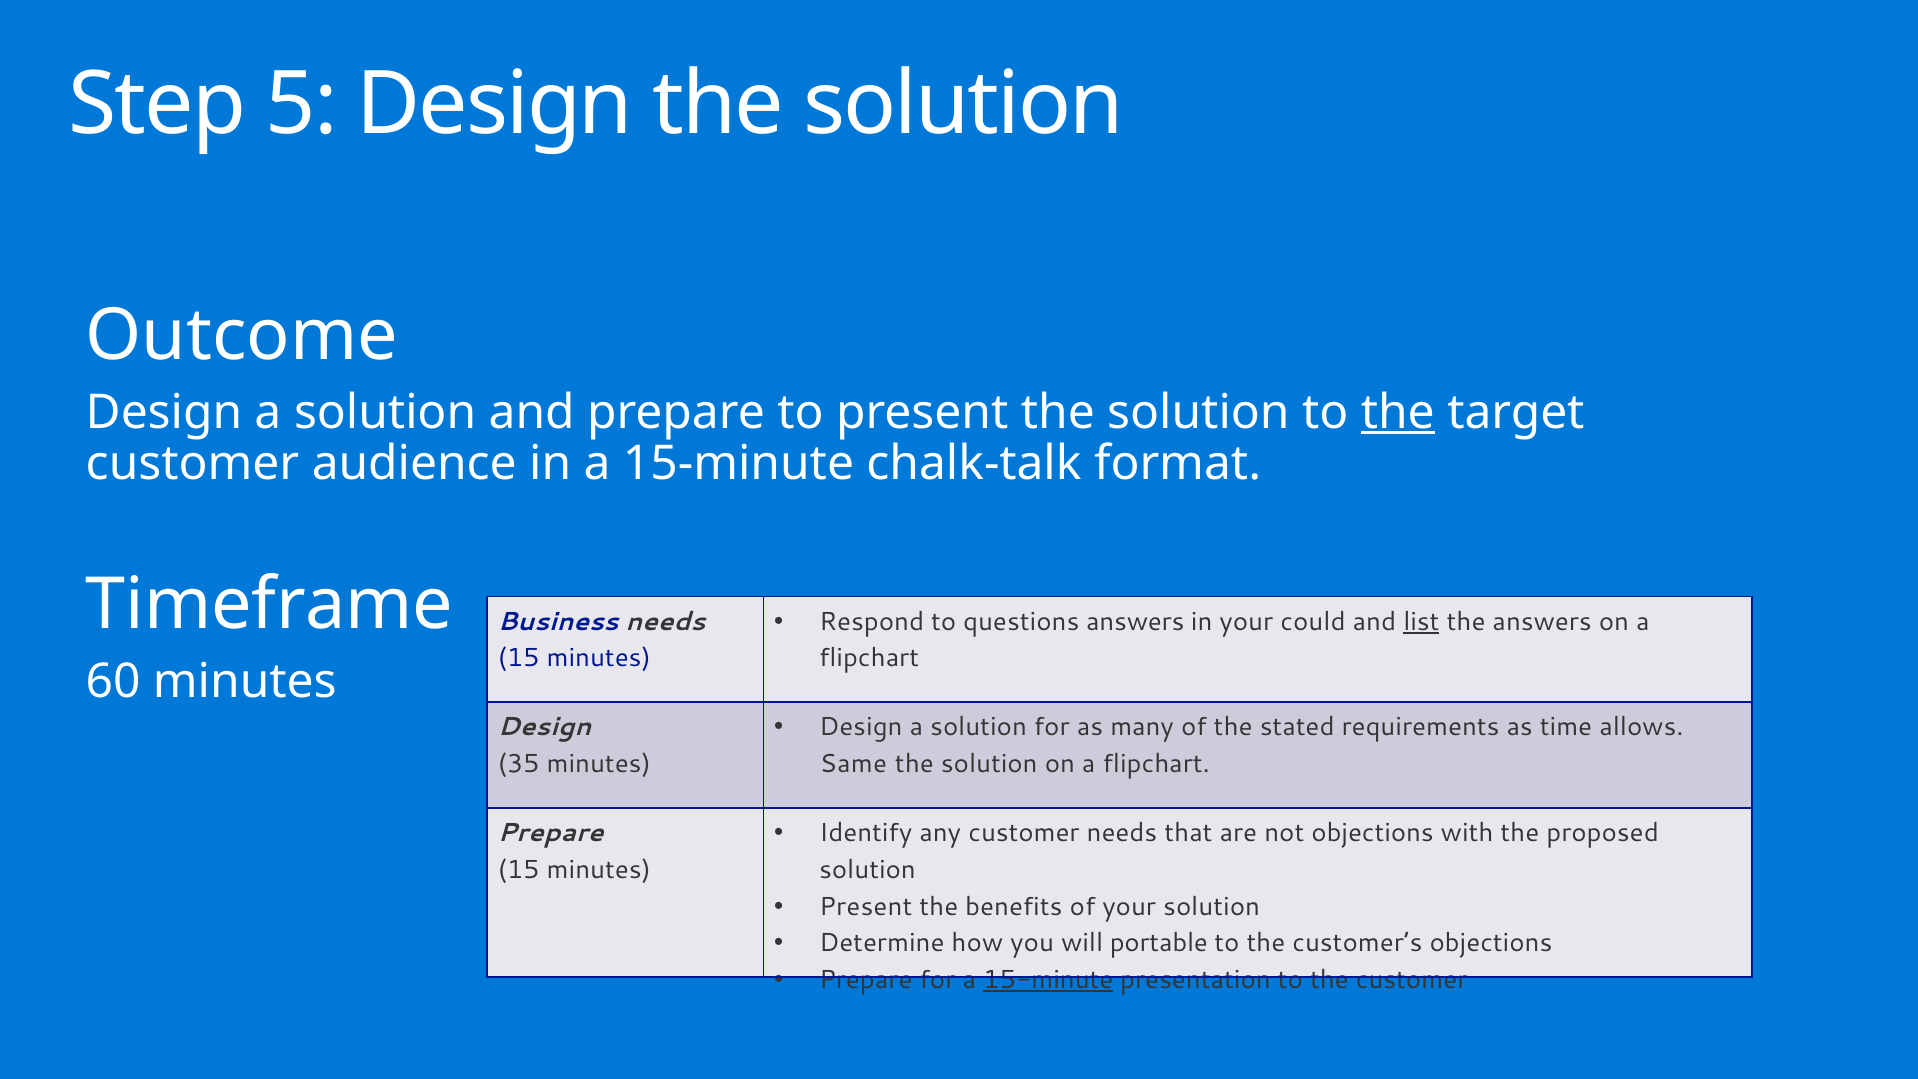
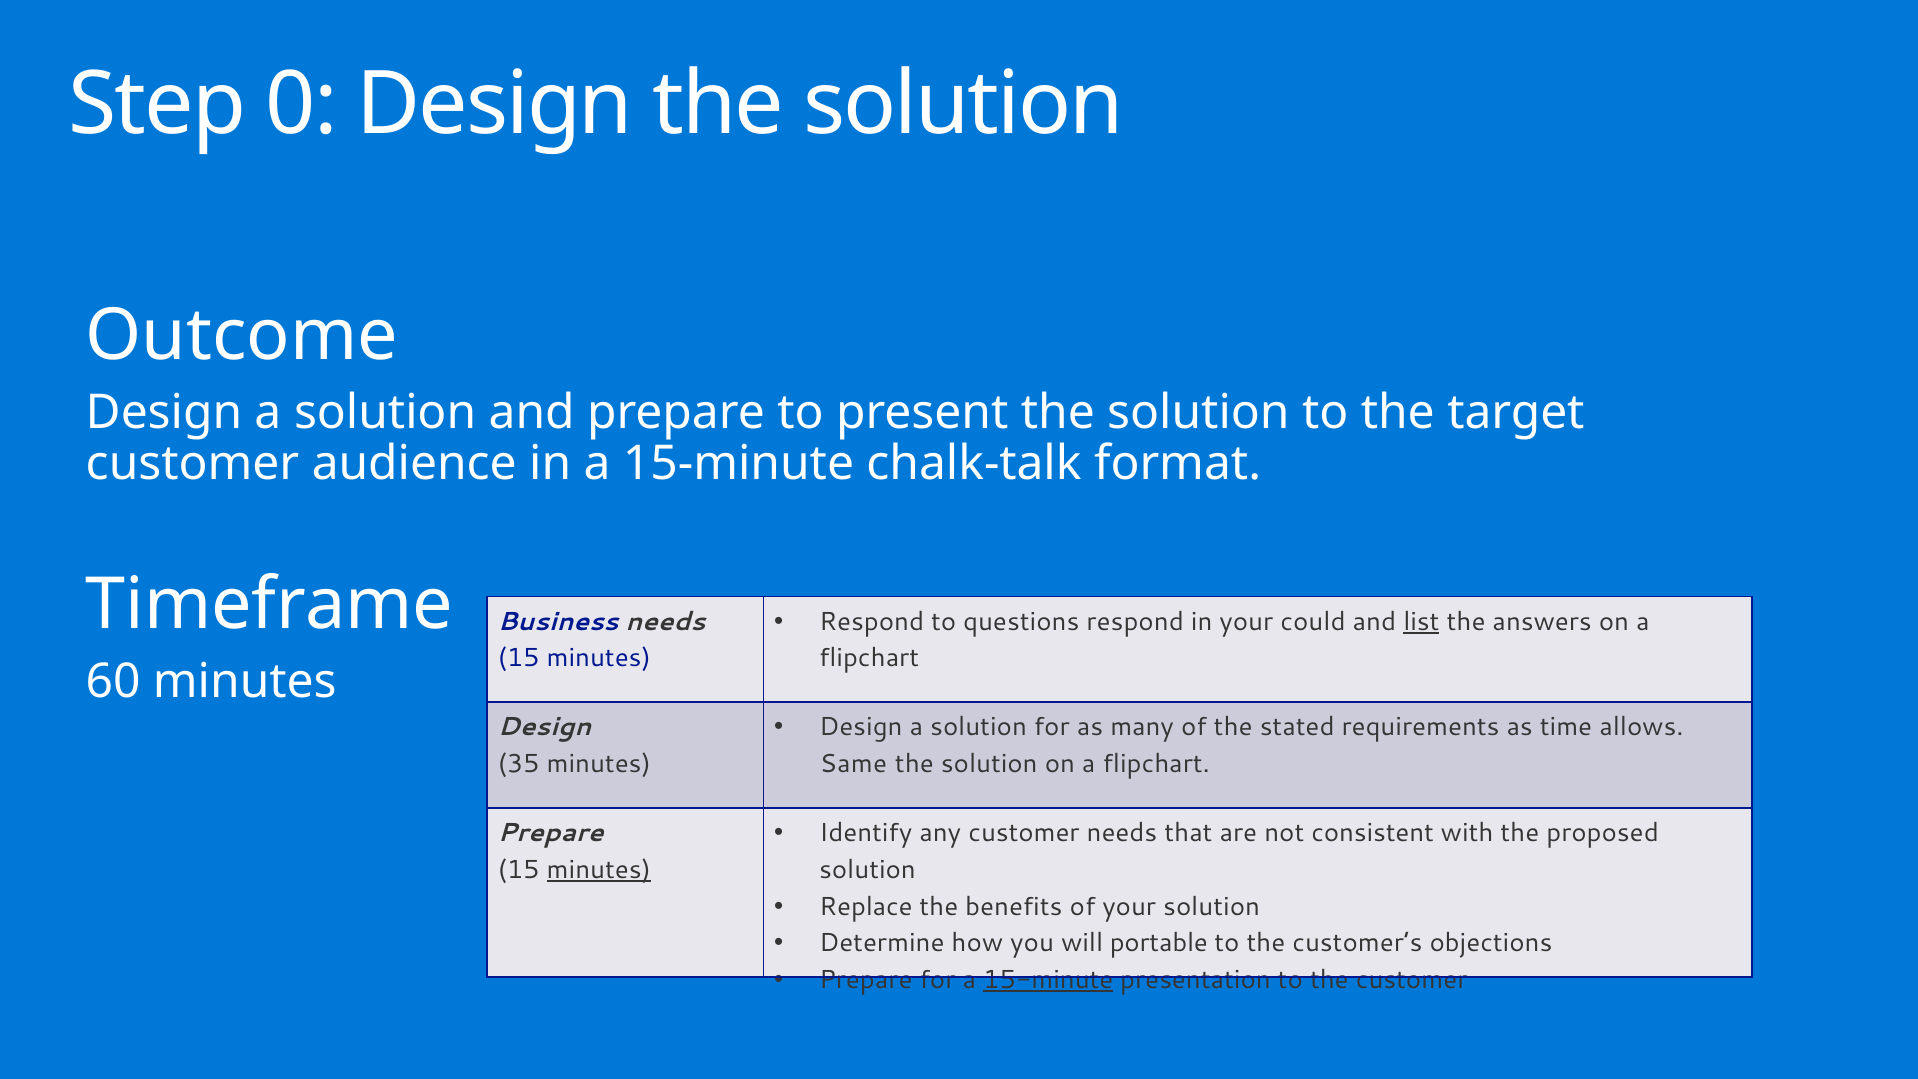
5: 5 -> 0 (302, 105)
the underline: present -> none (1398, 412)
questions answers: answers -> respond (1135, 622)
not objections: objections -> consistent (1373, 833)
minutes underline: none -> present (599, 870)
Present: Present -> Replace (866, 906)
